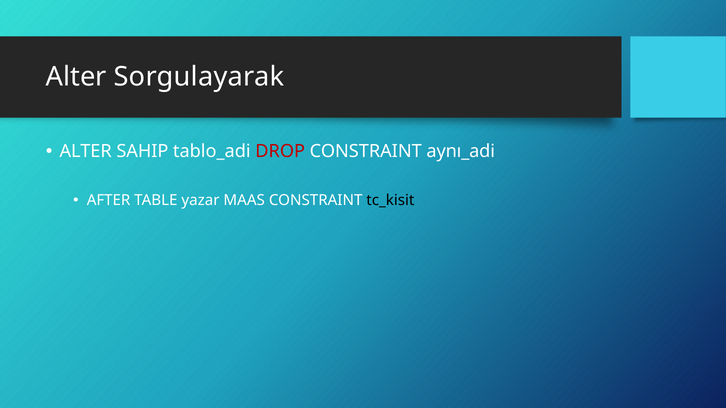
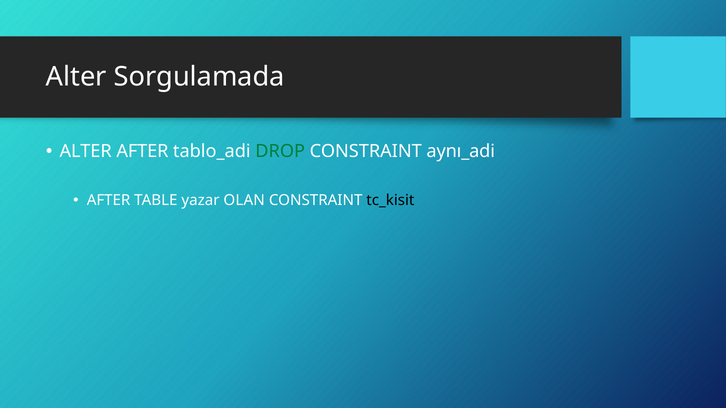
Sorgulayarak: Sorgulayarak -> Sorgulamada (199, 77)
ALTER SAHIP: SAHIP -> AFTER (142, 152)
DROP colour: red -> green (280, 152)
MAAS: MAAS -> OLAN (244, 200)
